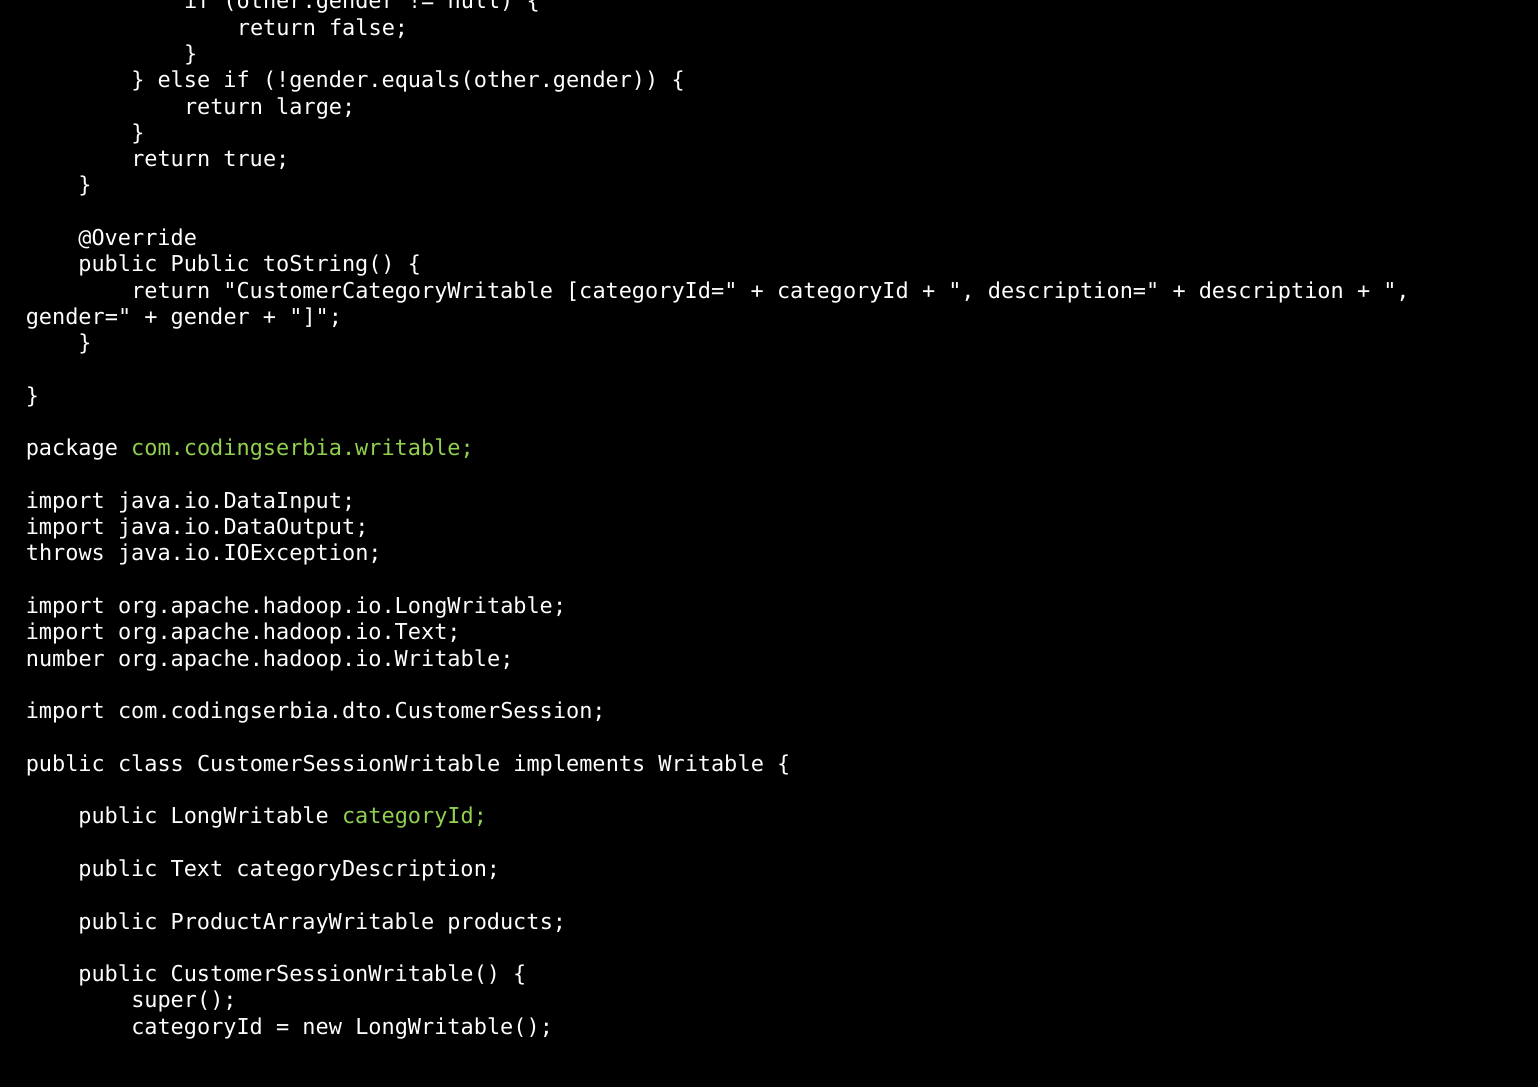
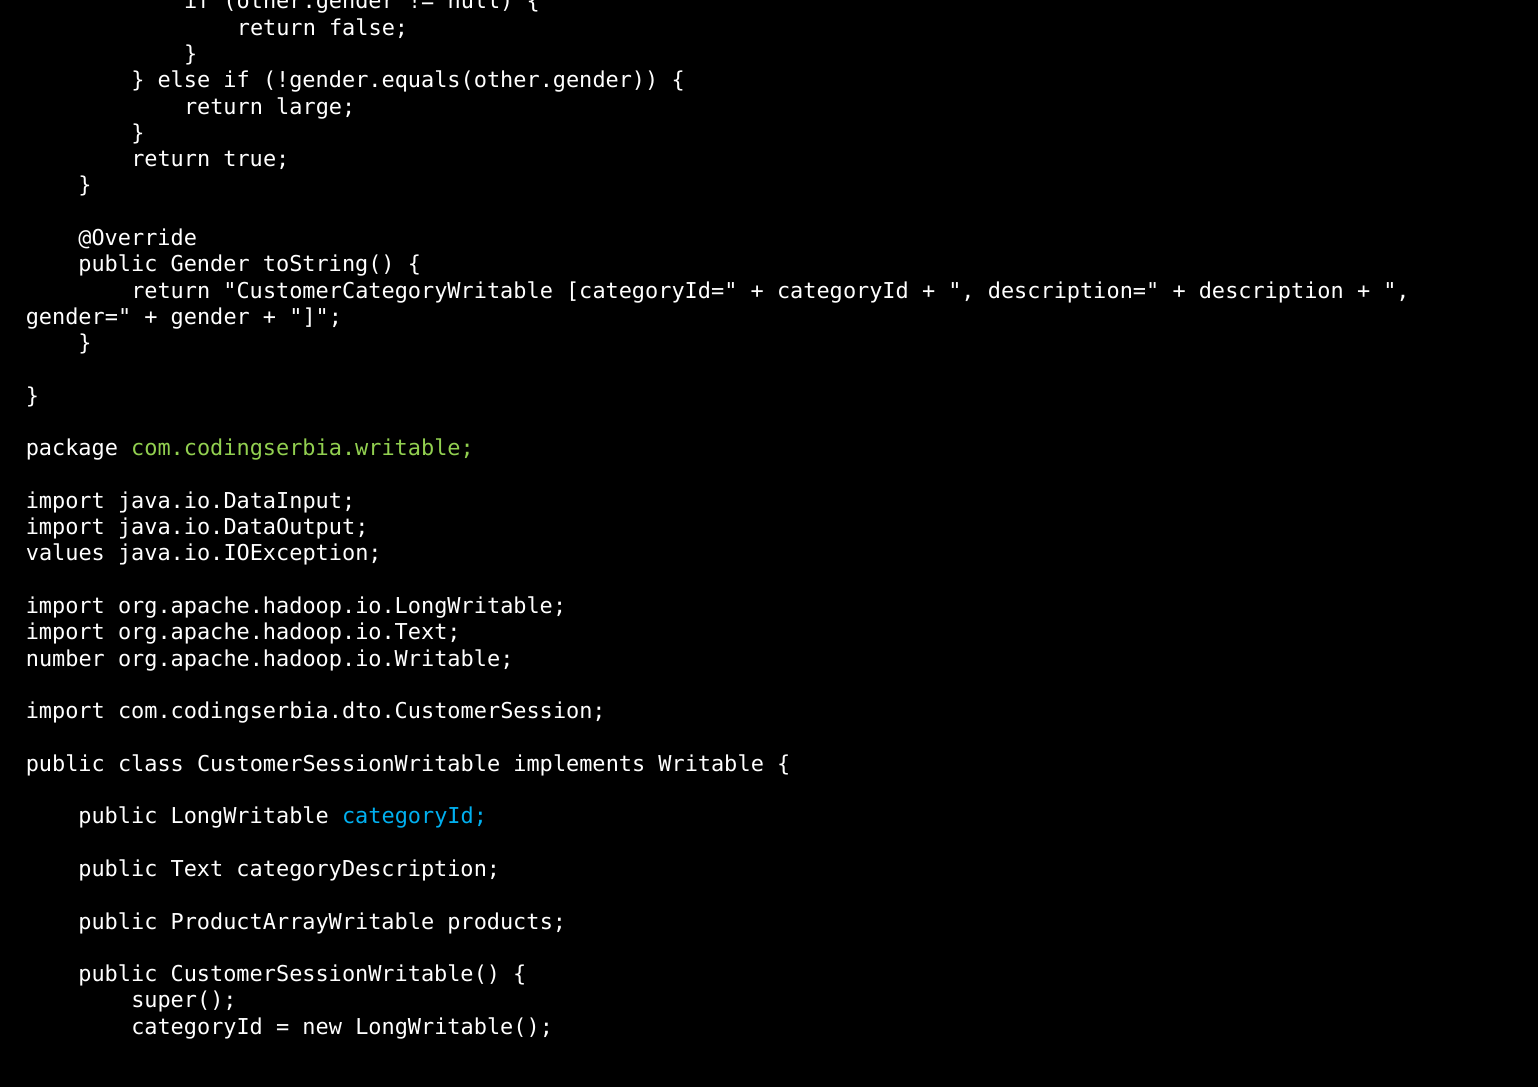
public Public: Public -> Gender (210, 265)
throws: throws -> values (65, 554)
categoryId colour: light green -> light blue (415, 817)
